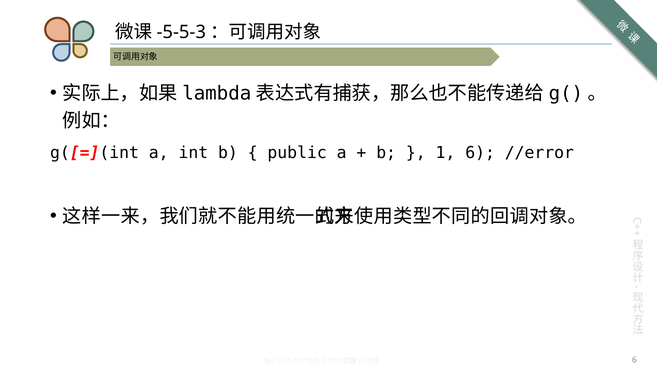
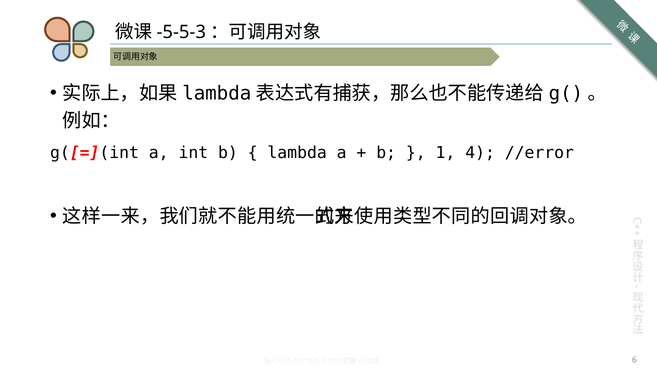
public: public -> lambda (297, 153)
1 6: 6 -> 4 (480, 153)
